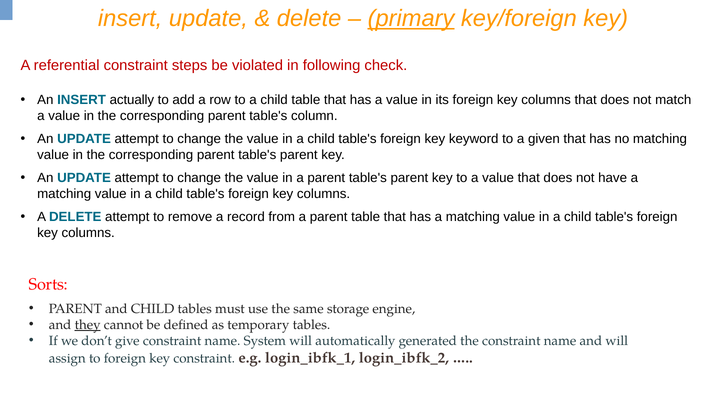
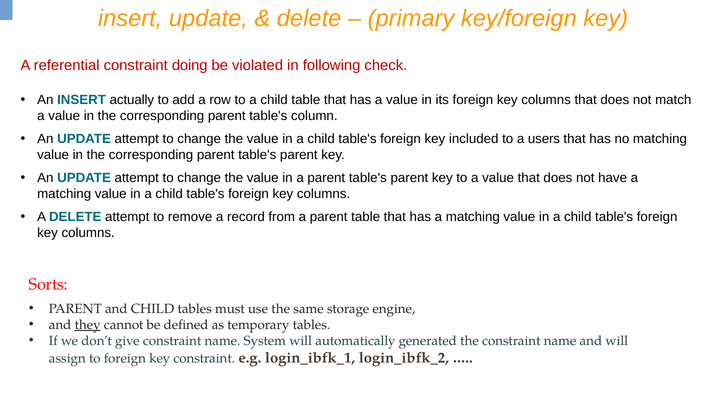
primary underline: present -> none (411, 18)
steps: steps -> doing (190, 65)
keyword: keyword -> included (474, 139)
given: given -> users (544, 139)
